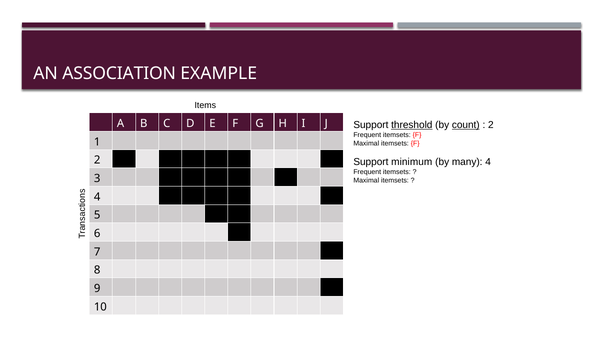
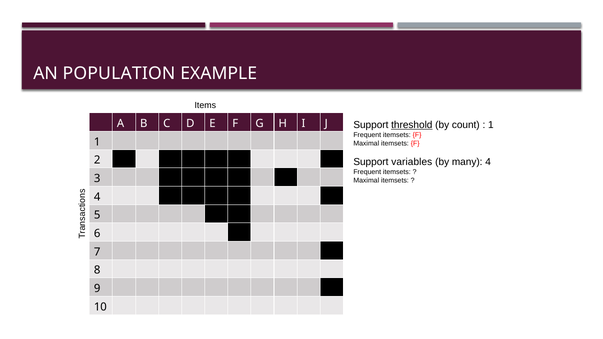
ASSOCIATION: ASSOCIATION -> POPULATION (119, 73)
count underline: present -> none (466, 125)
2: 2 -> 1 (491, 125)
minimum: minimum -> variables (412, 162)
